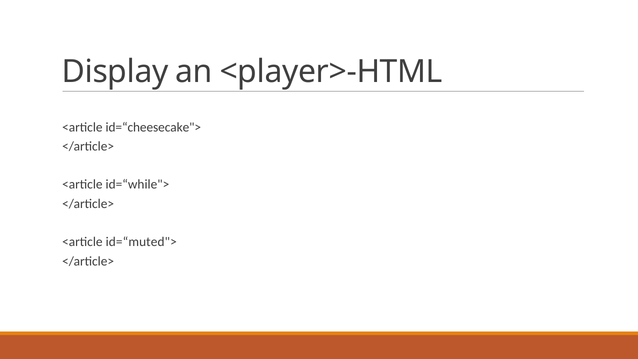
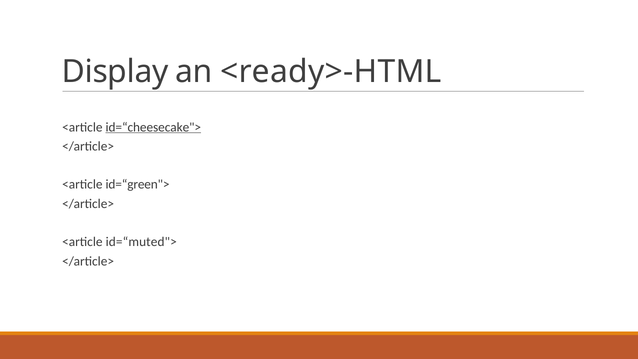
<player>-HTML: <player>-HTML -> <ready>-HTML (331, 71)
id=“cheesecake"> underline: none -> present (153, 127)
id=“while">: id=“while"> -> id=“green"> (138, 185)
